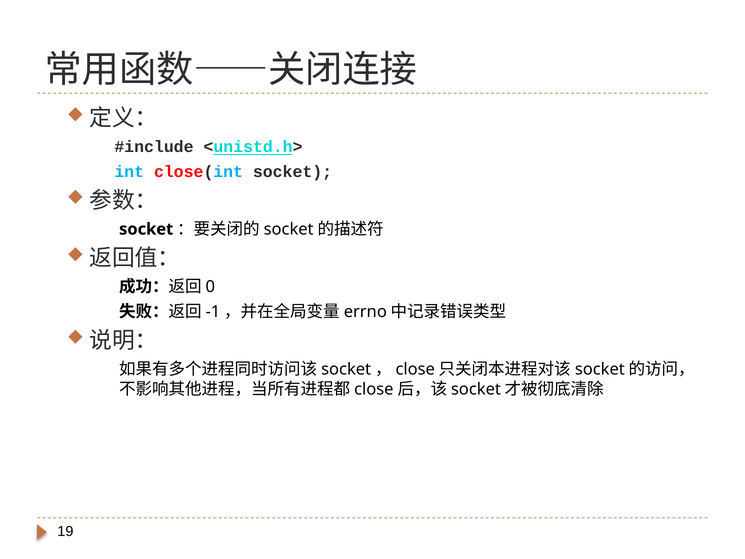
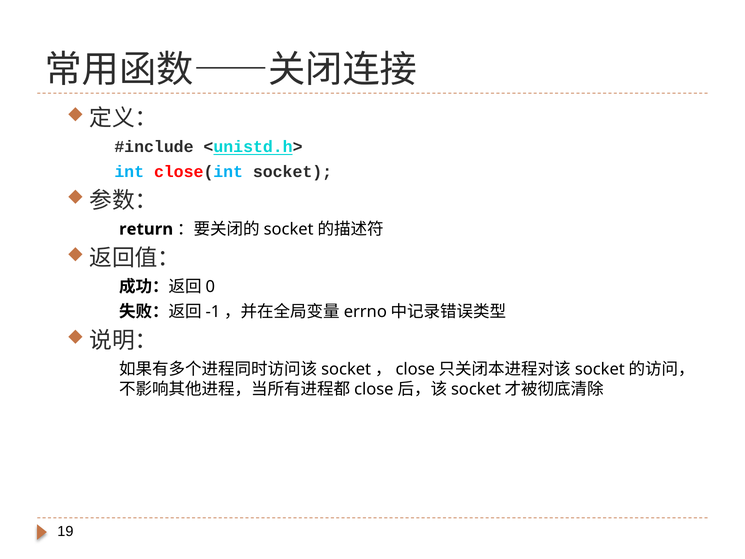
socket: socket -> return (146, 229)
